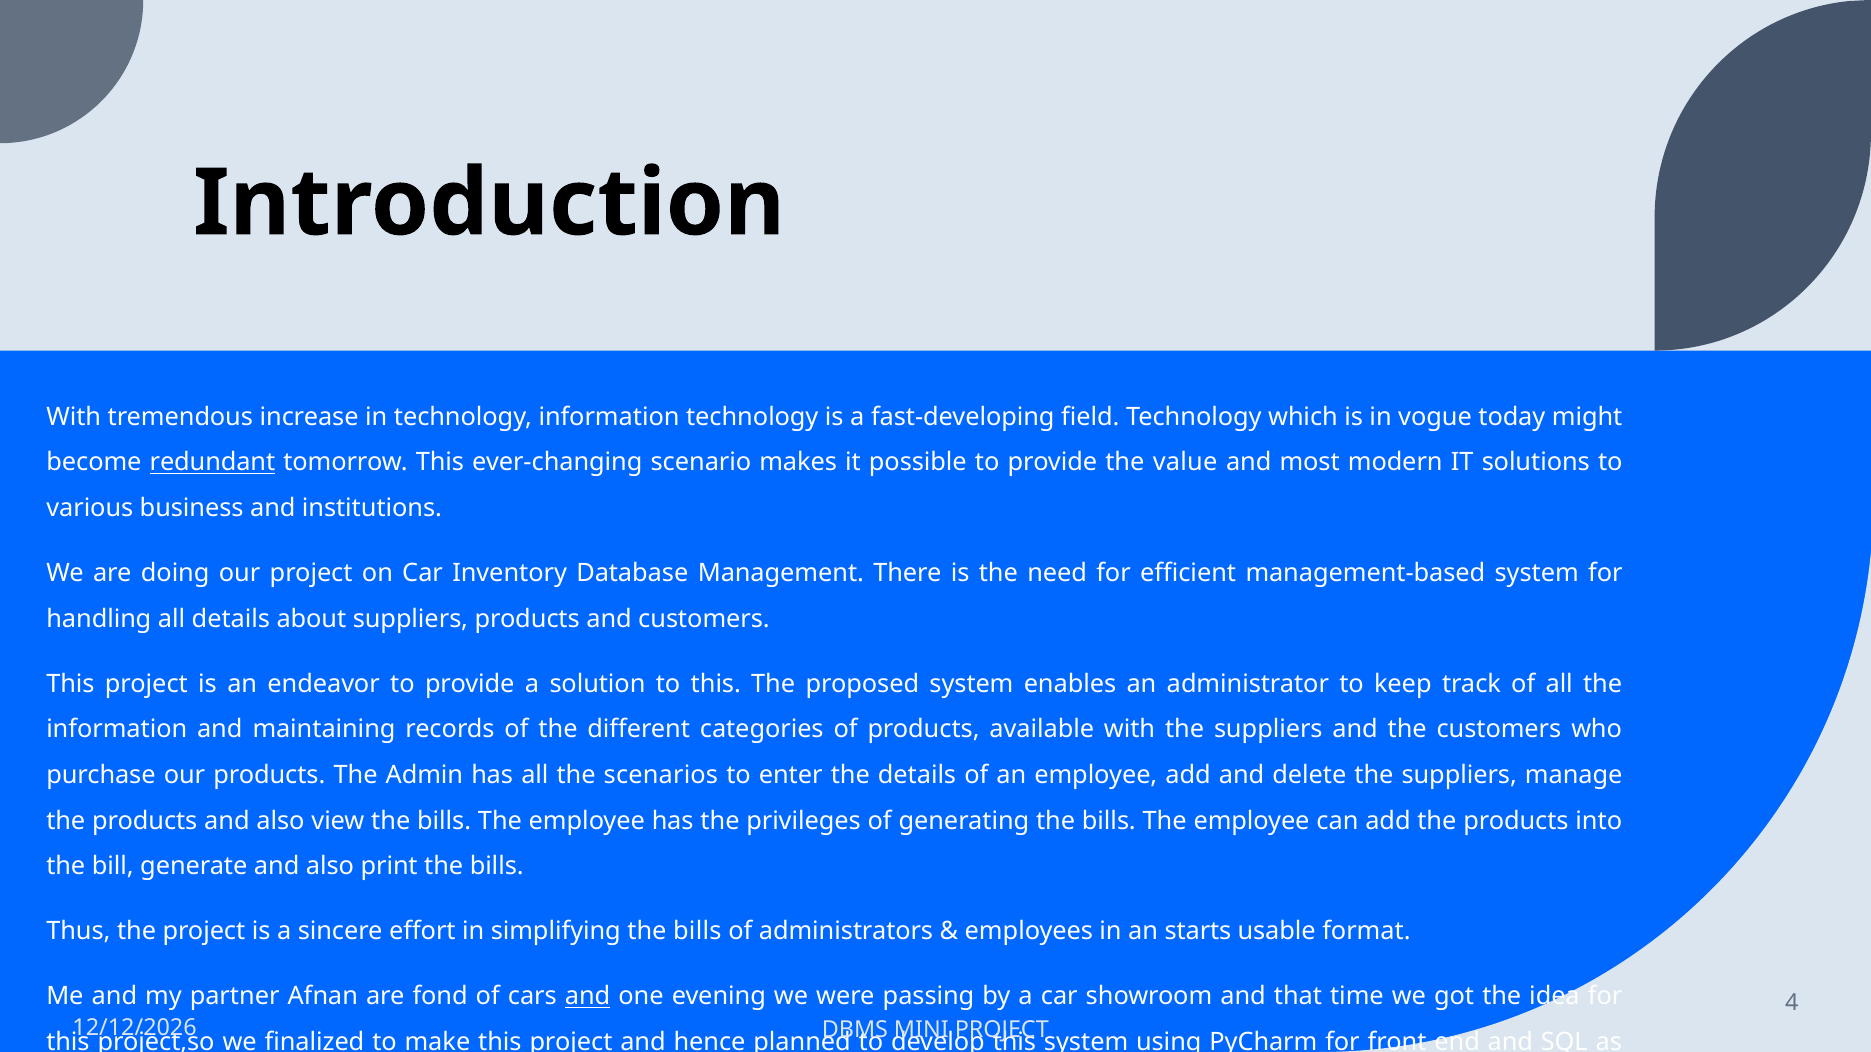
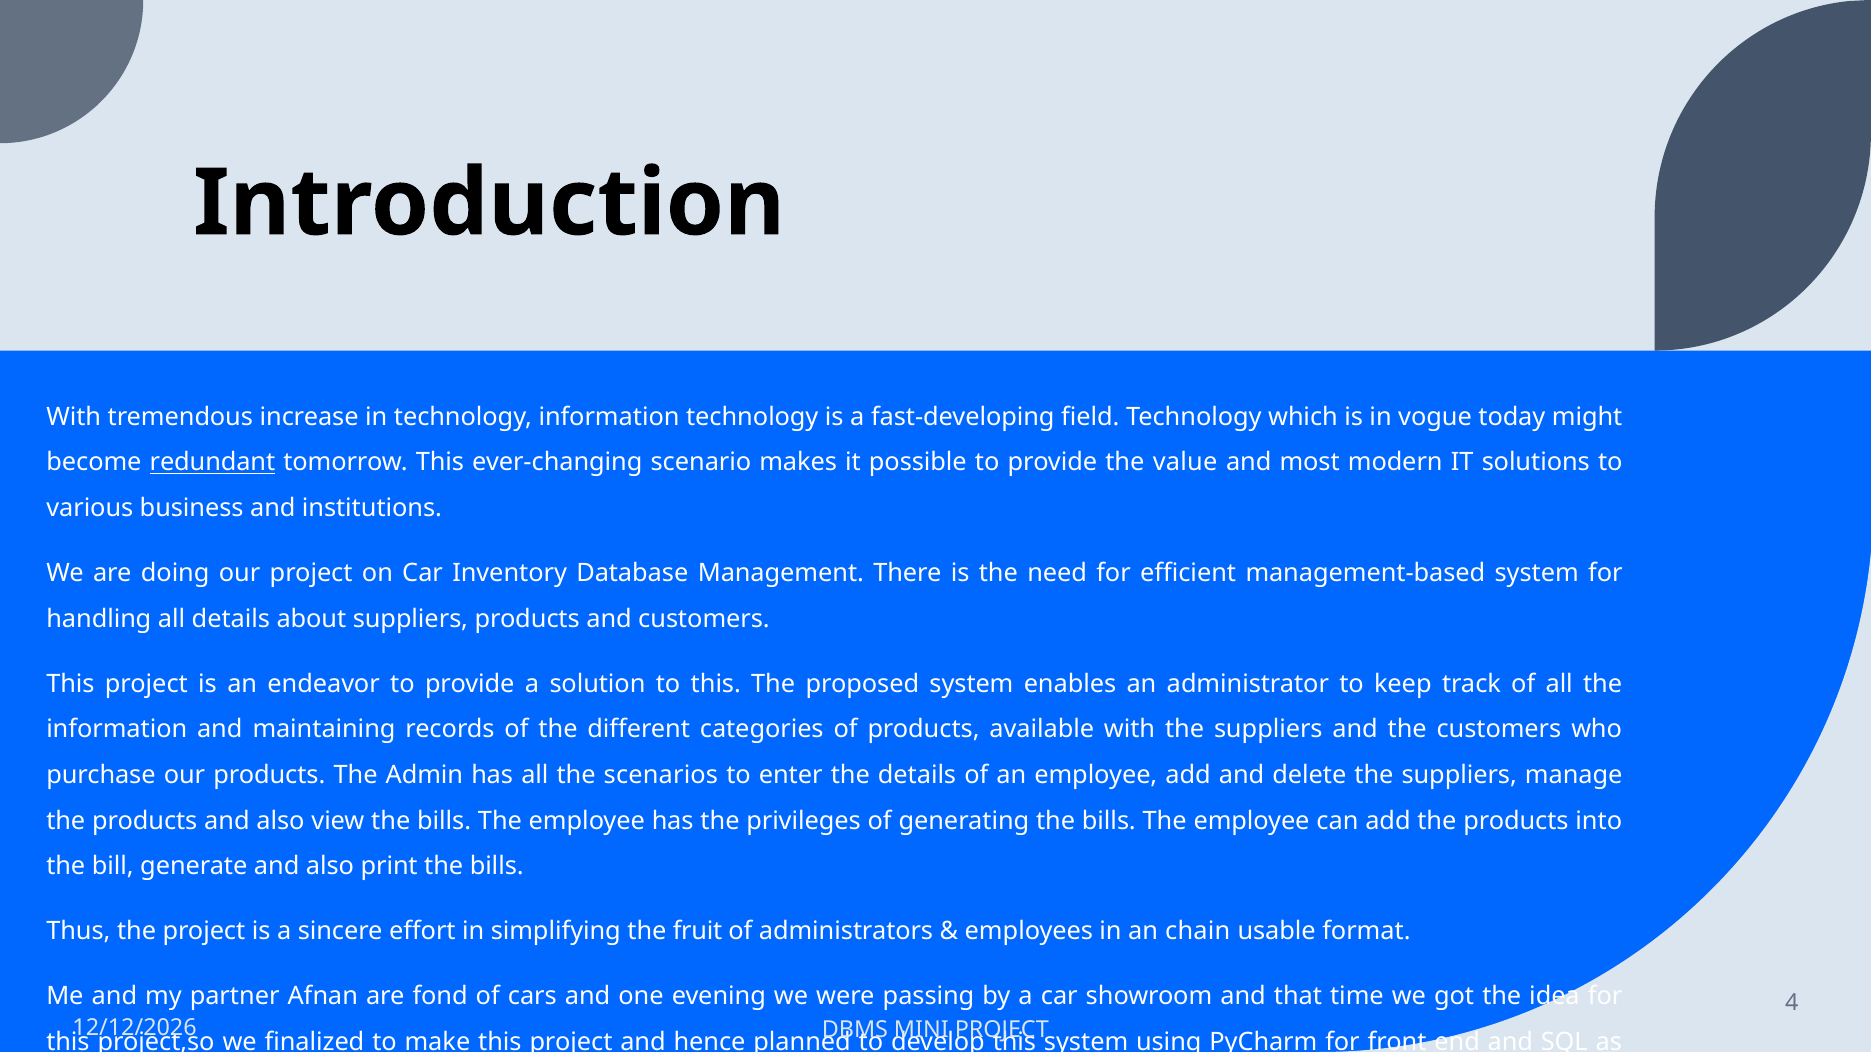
simplifying the bills: bills -> fruit (698, 932)
starts: starts -> chain (1198, 932)
and underline: present -> none (588, 997)
